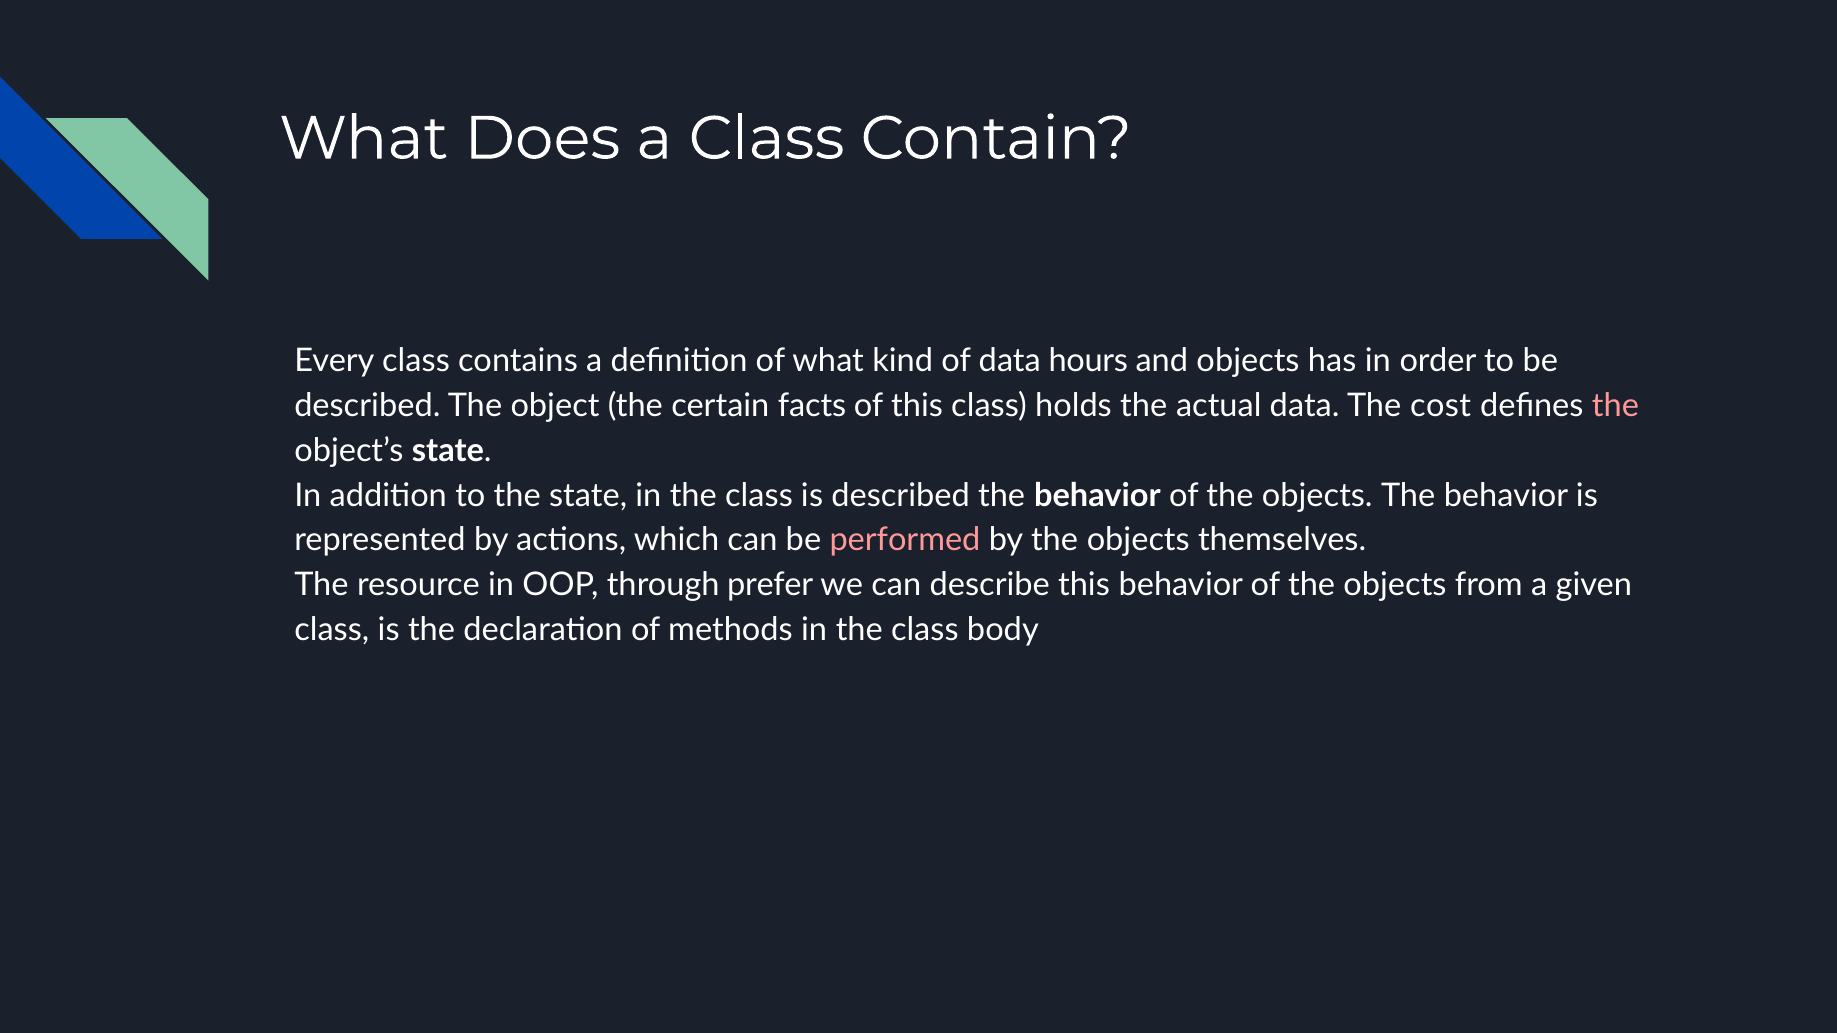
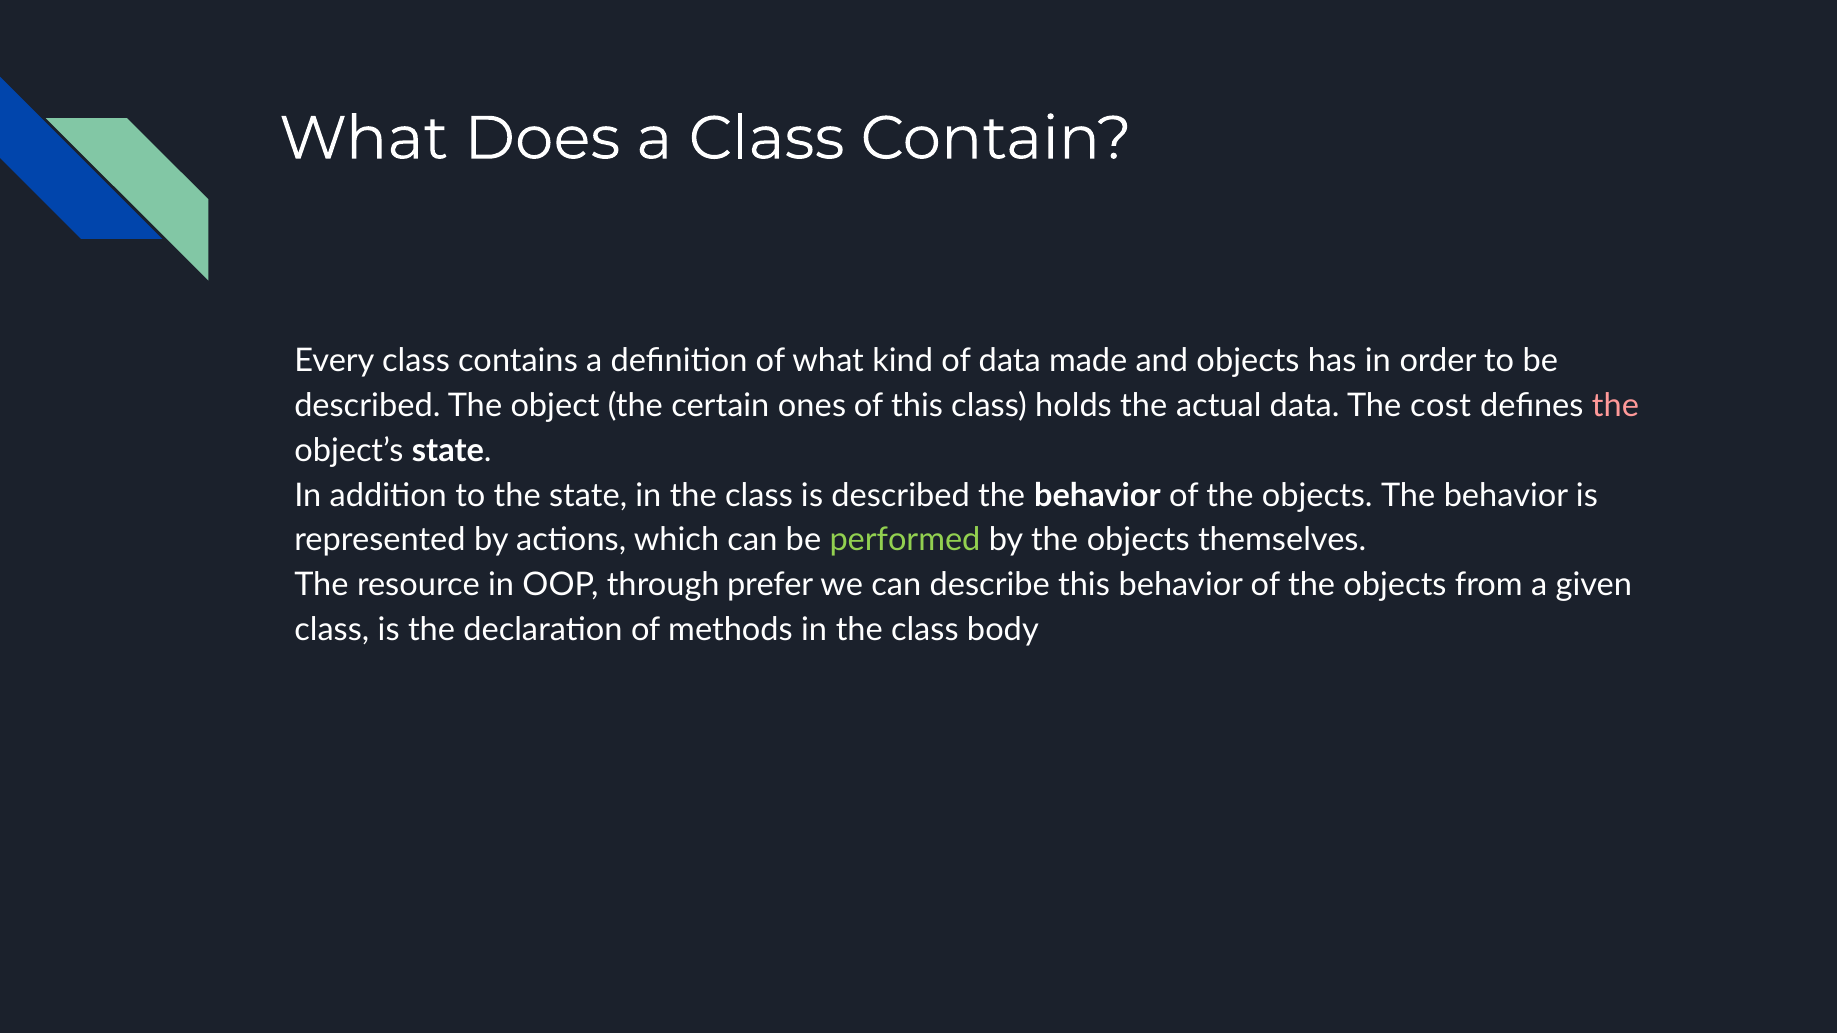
hours: hours -> made (1088, 361)
facts: facts -> ones (812, 406)
performed colour: pink -> light green (905, 540)
